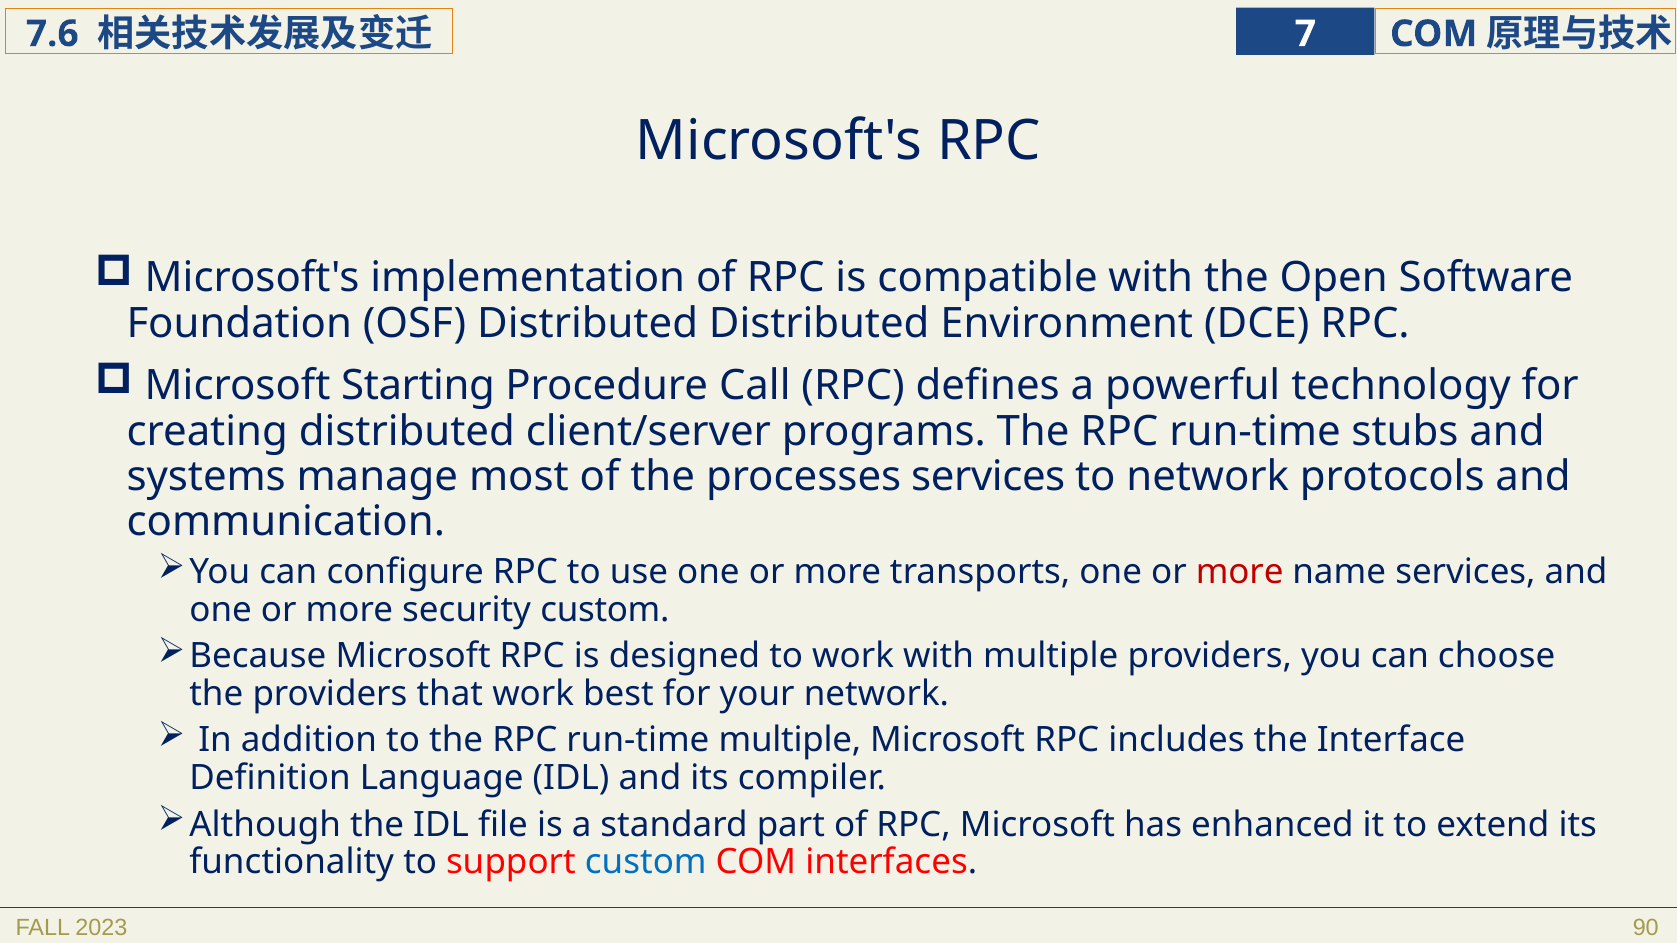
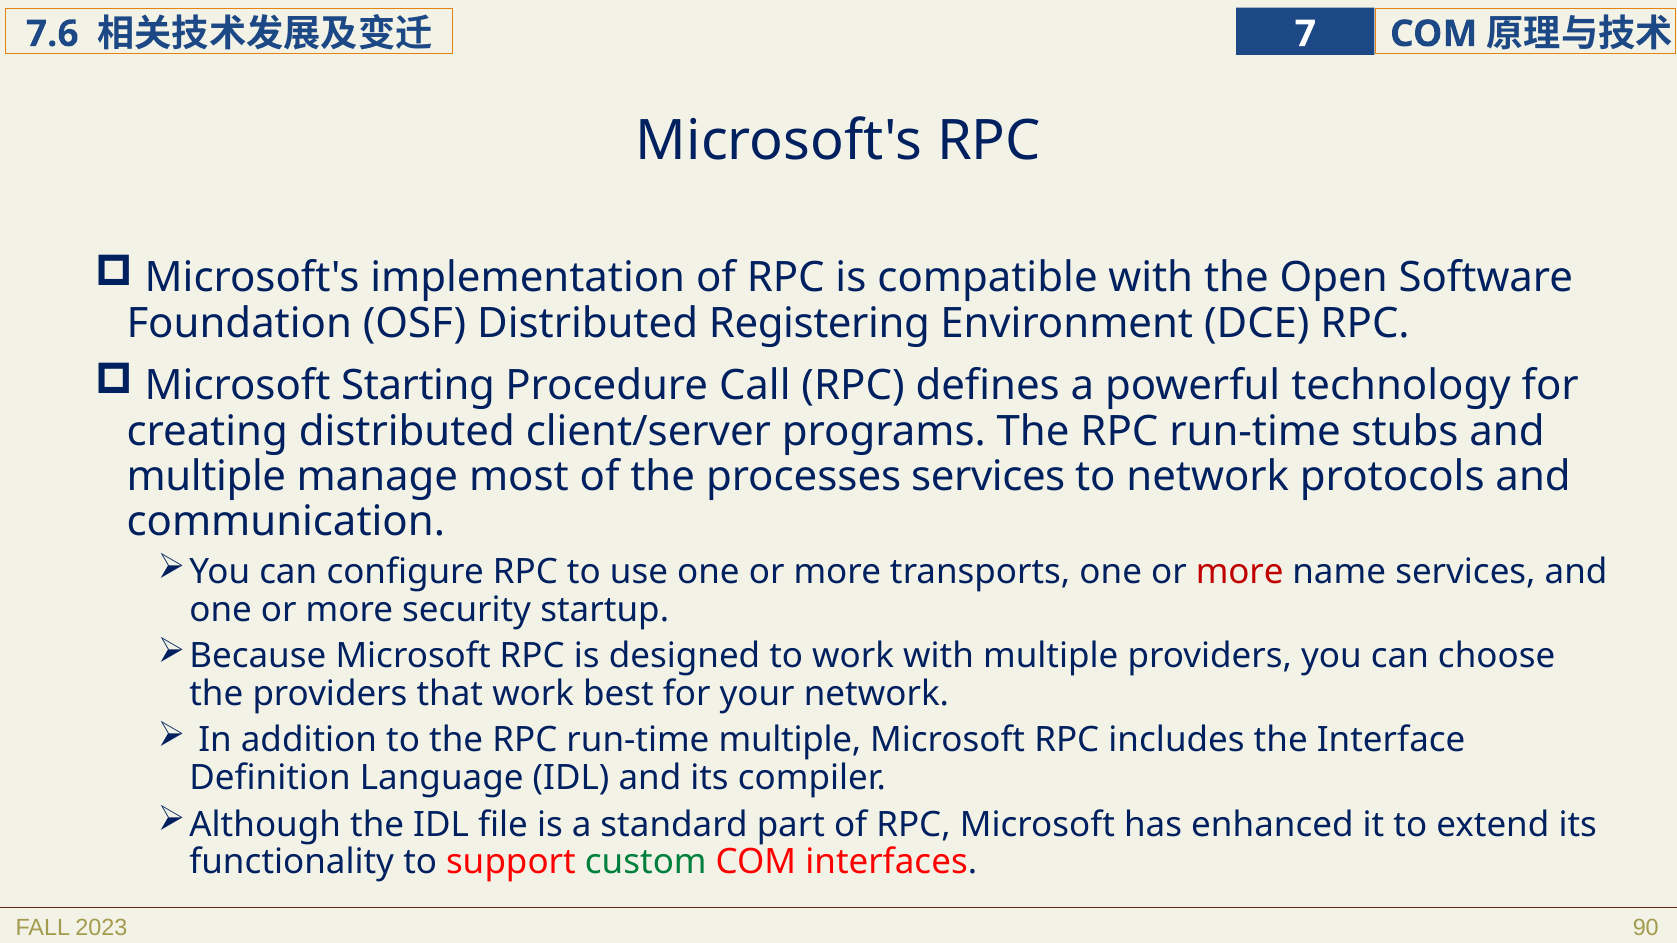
Distributed Distributed: Distributed -> Registering (819, 323)
systems: systems -> multiple (206, 477)
security custom: custom -> startup (605, 610)
custom colour: blue -> green (646, 862)
